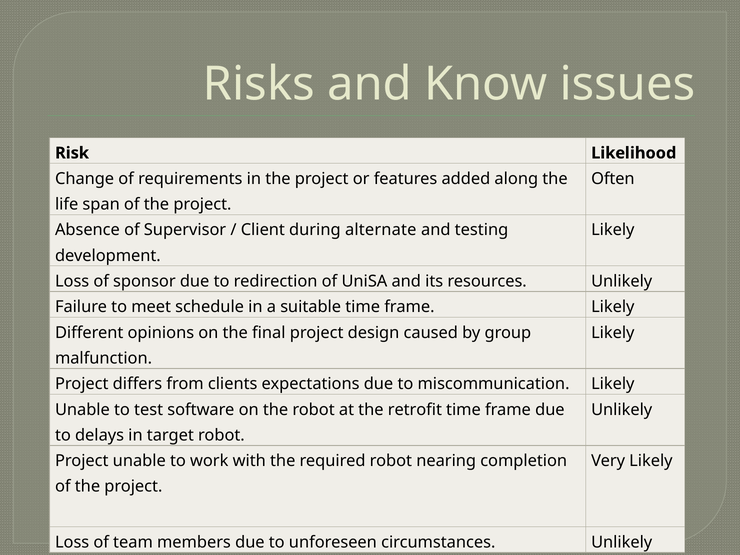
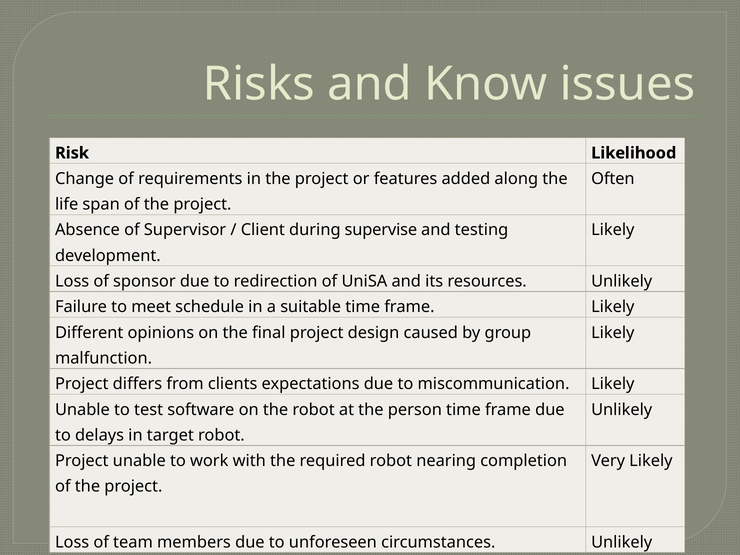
alternate: alternate -> supervise (381, 230)
retrofit: retrofit -> person (415, 410)
